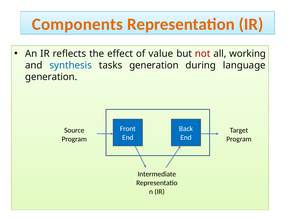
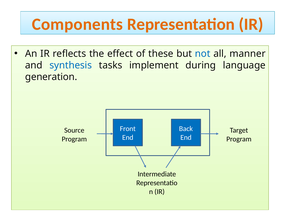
value: value -> these (161, 53)
not colour: red -> blue (203, 53)
working: working -> manner (248, 53)
tasks generation: generation -> implement (154, 65)
